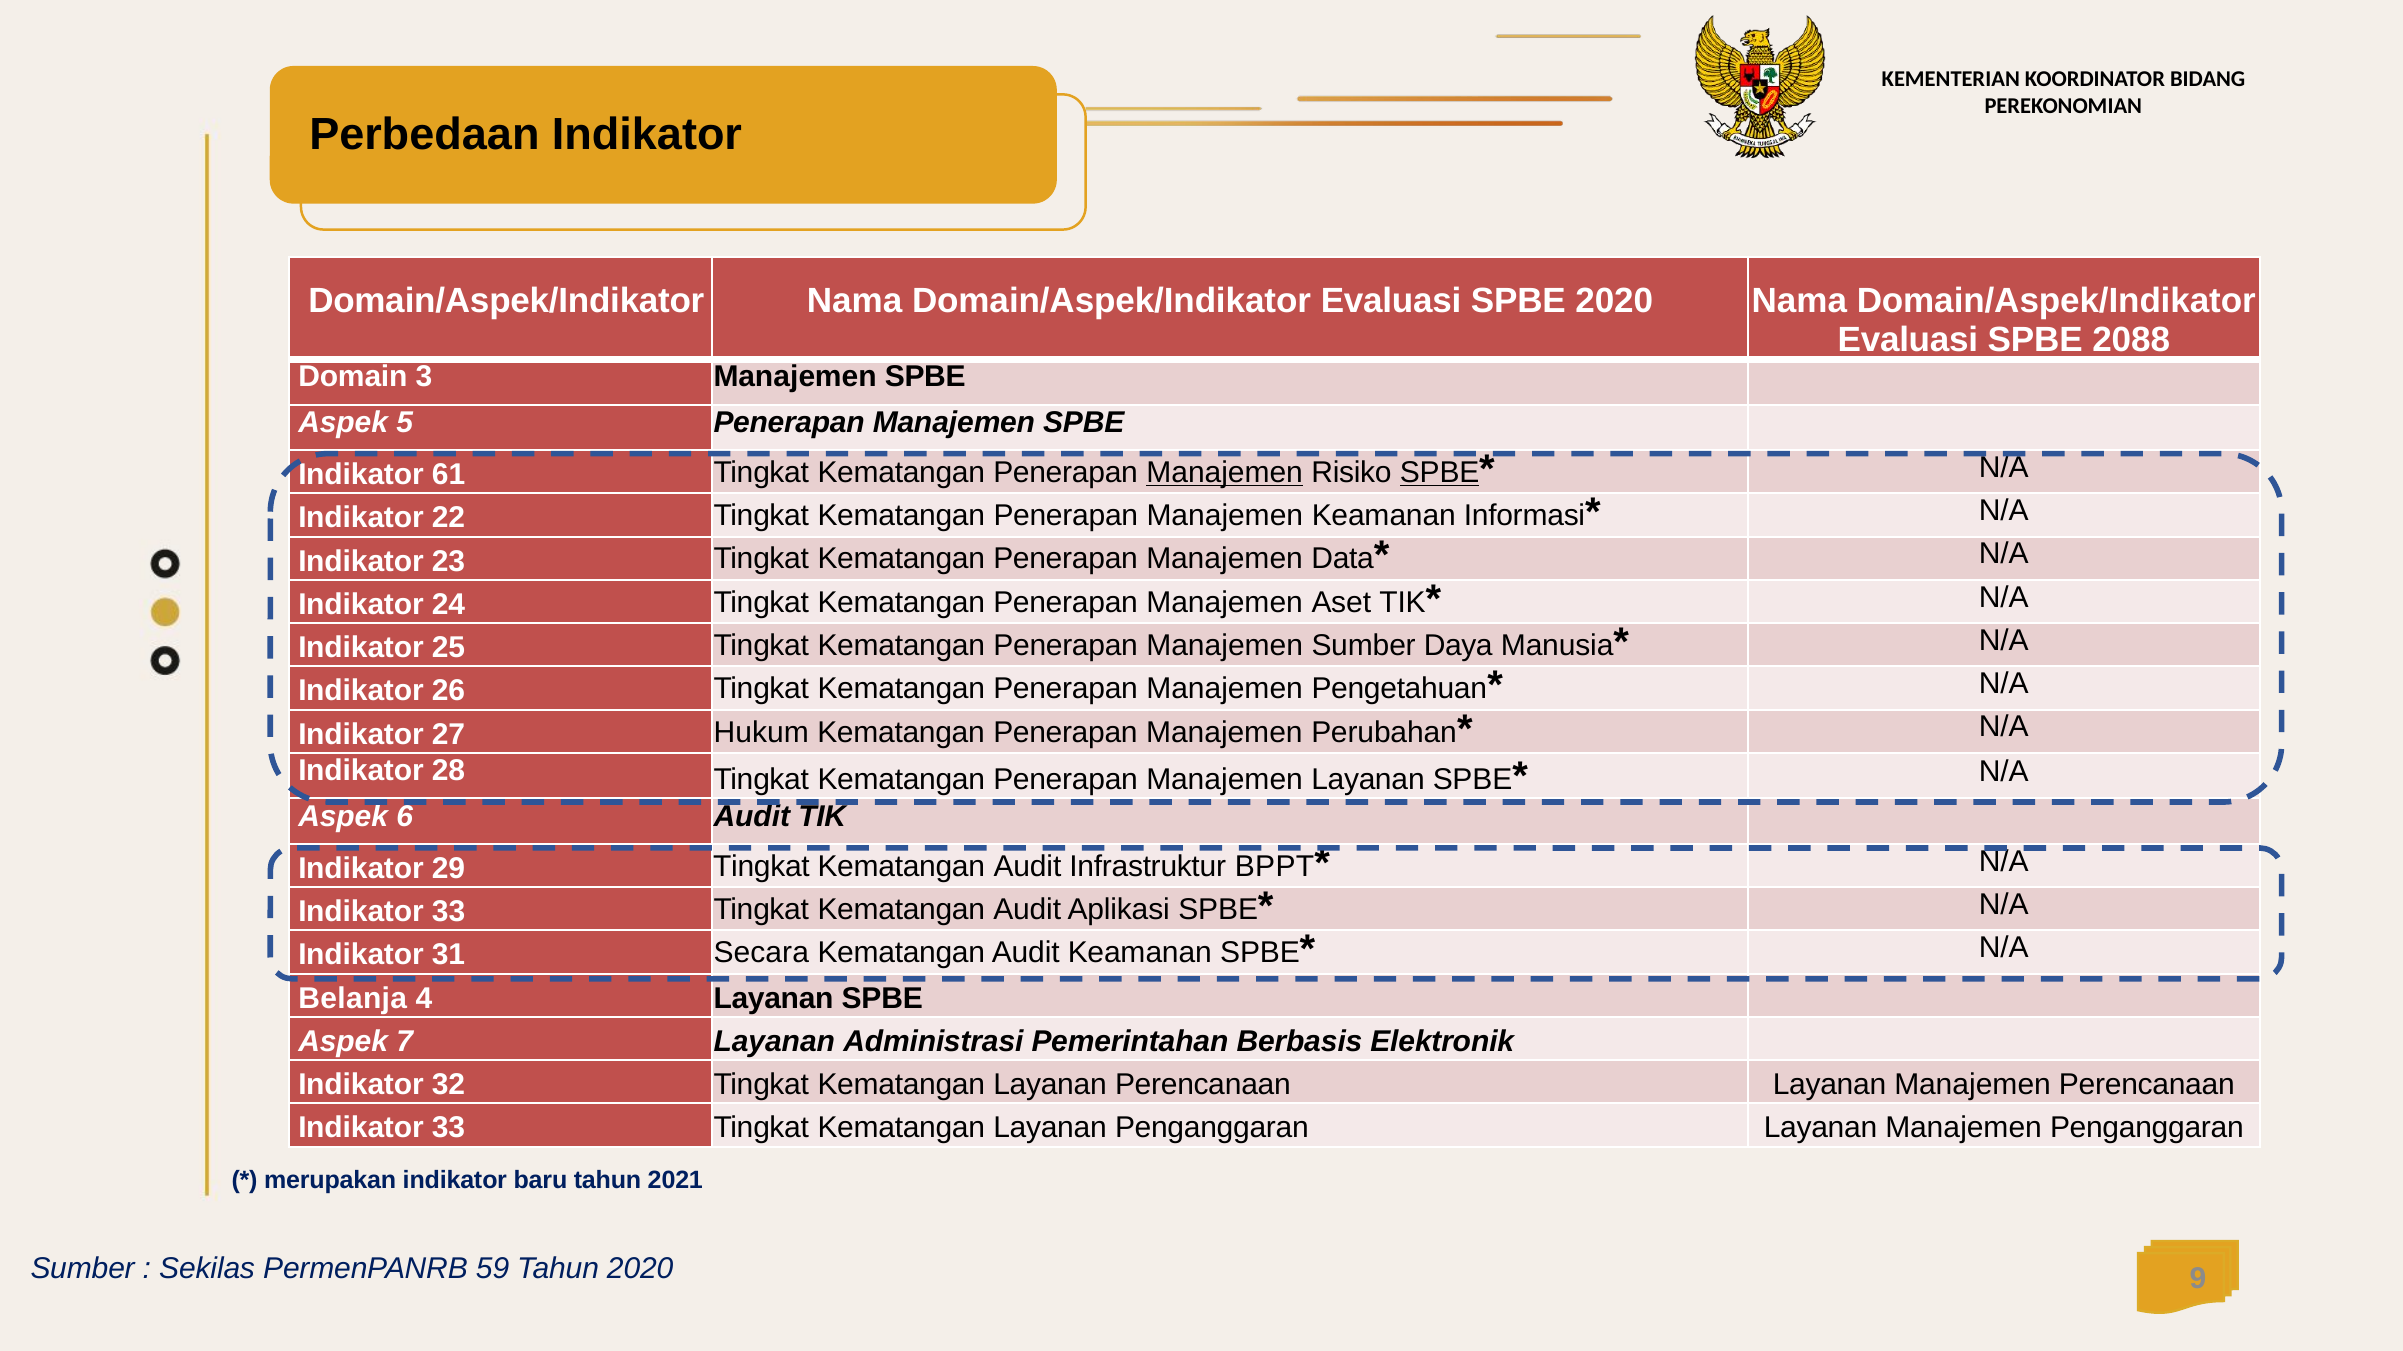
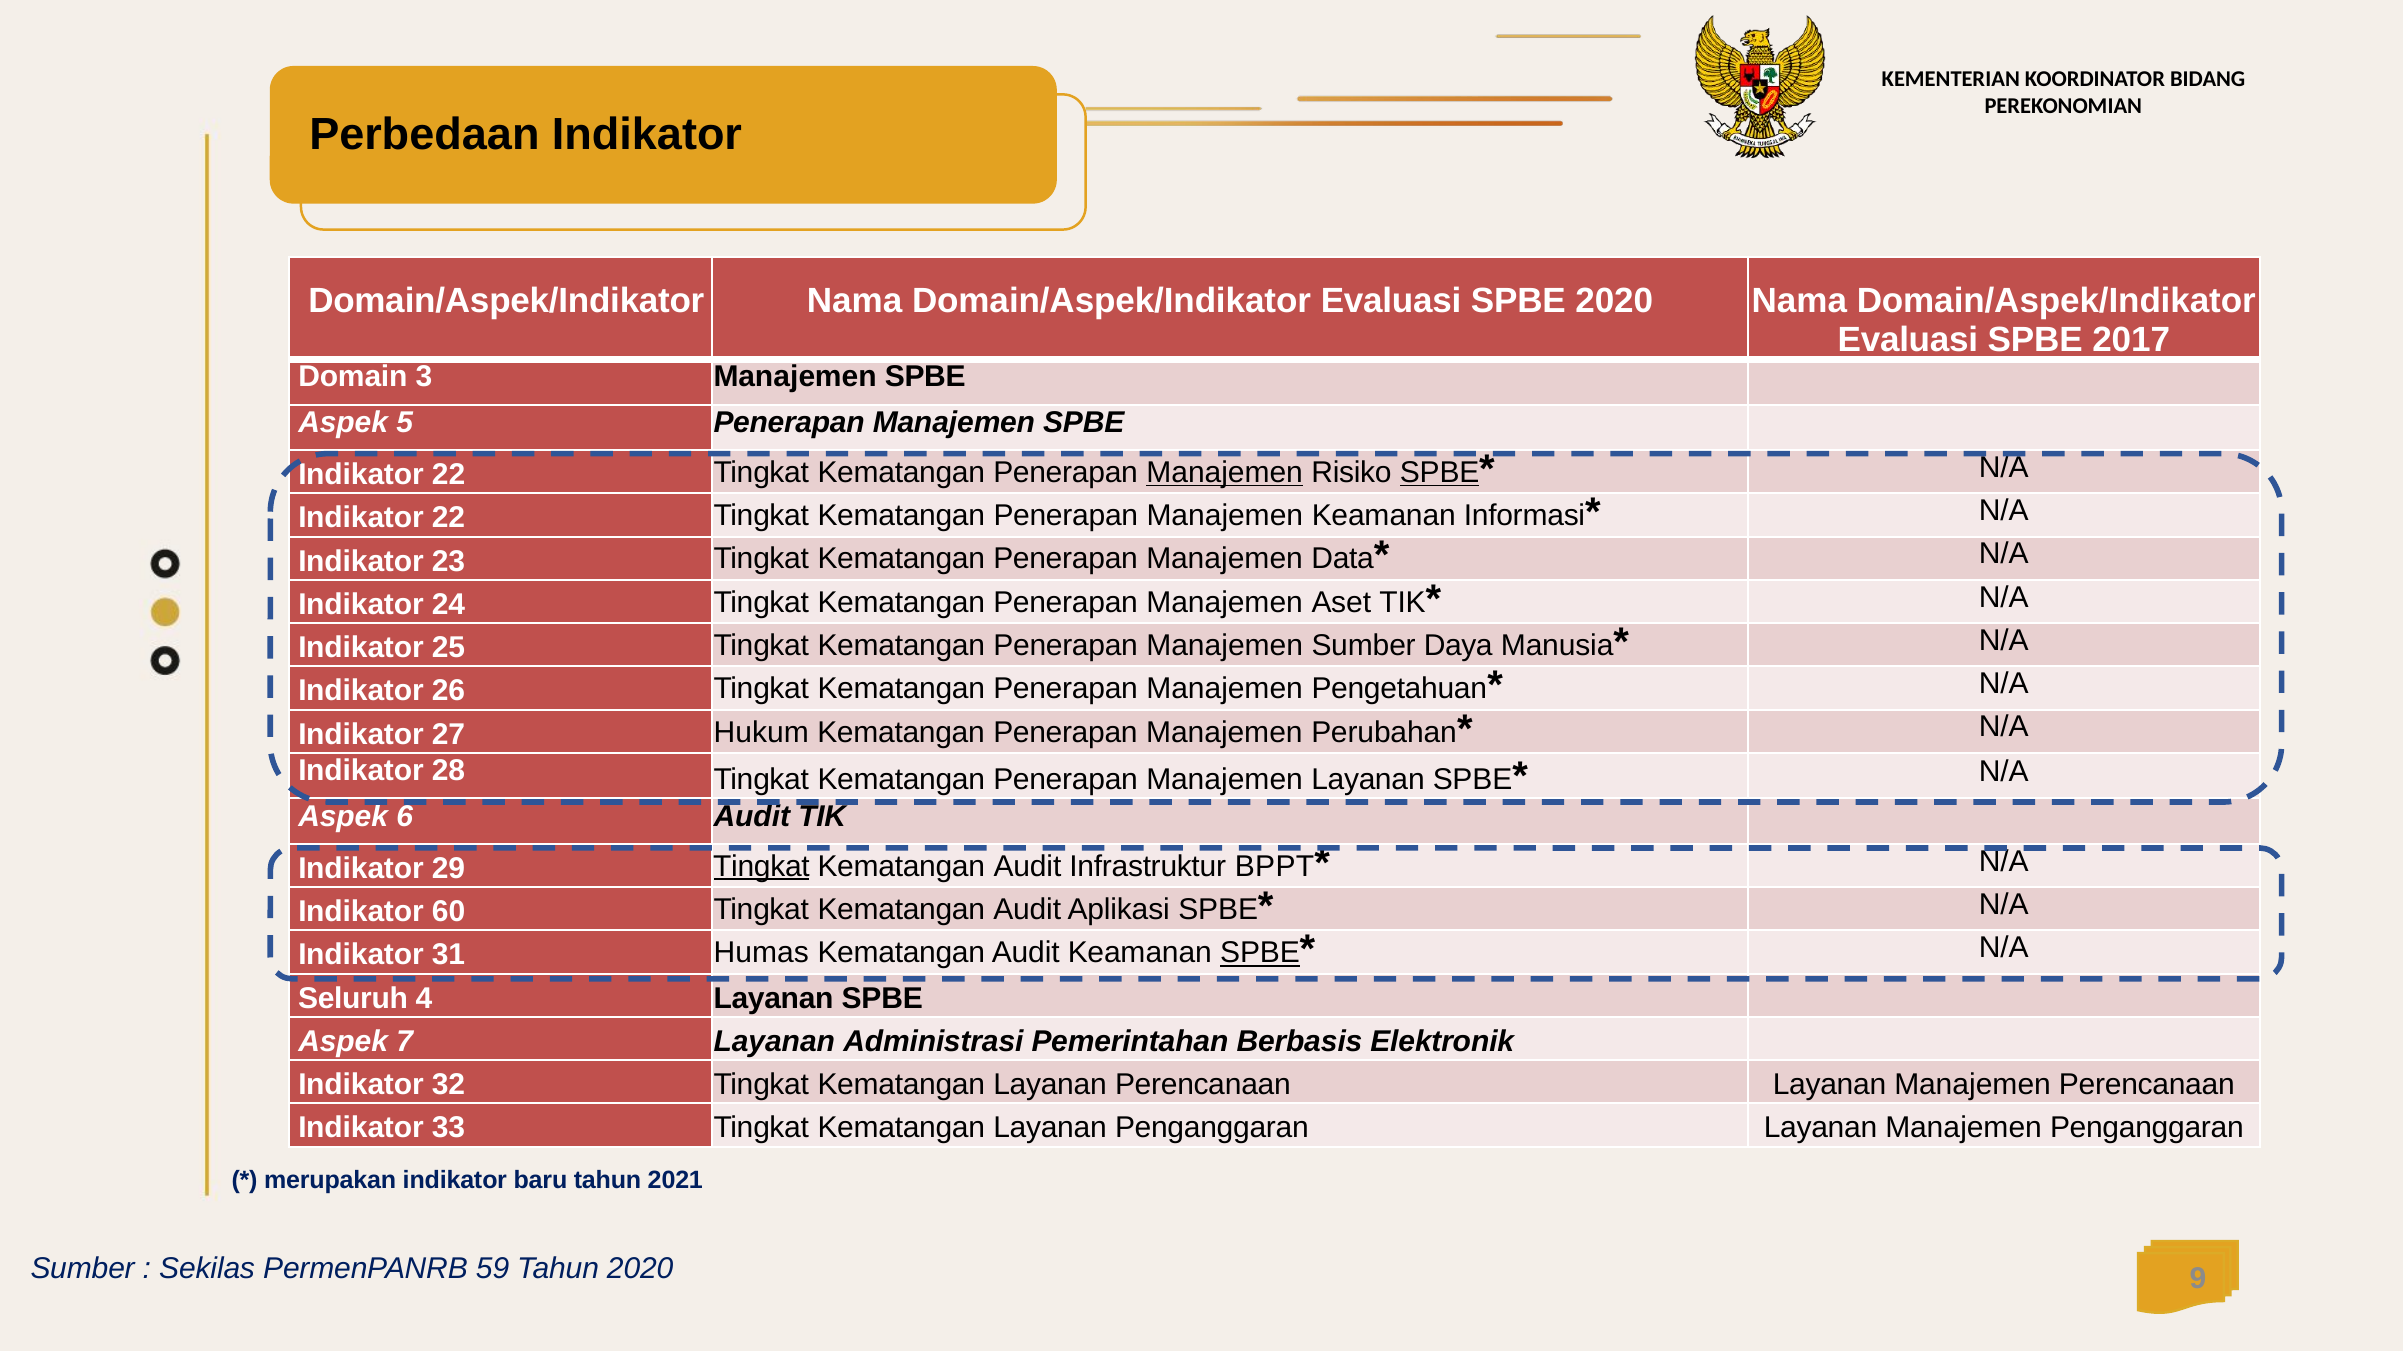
2088: 2088 -> 2017 (2131, 340)
61: 61 -> 22 (449, 475)
Tingkat underline: none -> present (761, 867)
33: 33 -> 60 (449, 912)
Secara: Secara -> Humas (761, 953)
SPBE underline: none -> present (1260, 953)
Belanja: Belanja -> Seluruh (353, 999)
